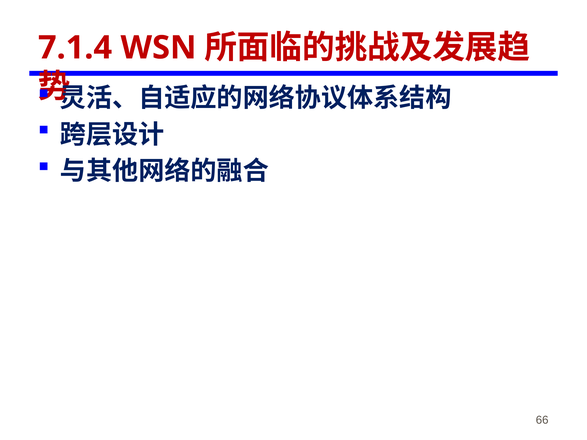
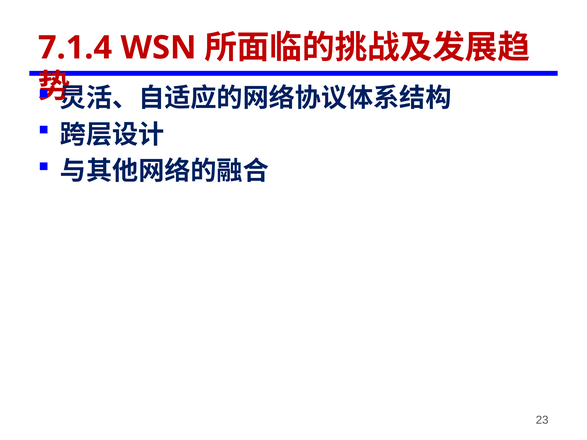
66: 66 -> 23 (542, 420)
